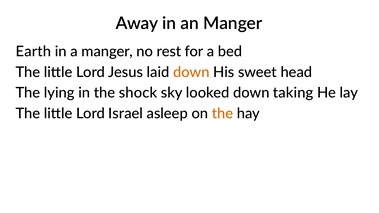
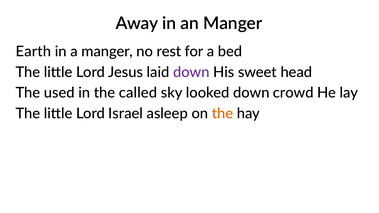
down colour: orange -> purple (191, 72)
lying: lying -> used (59, 93)
shock: shock -> called (138, 93)
taking: taking -> crowd (293, 93)
